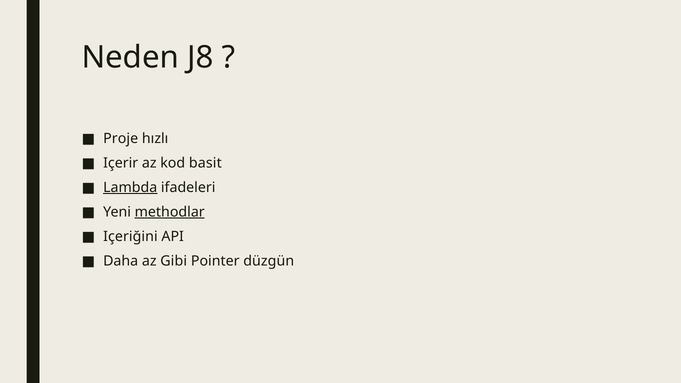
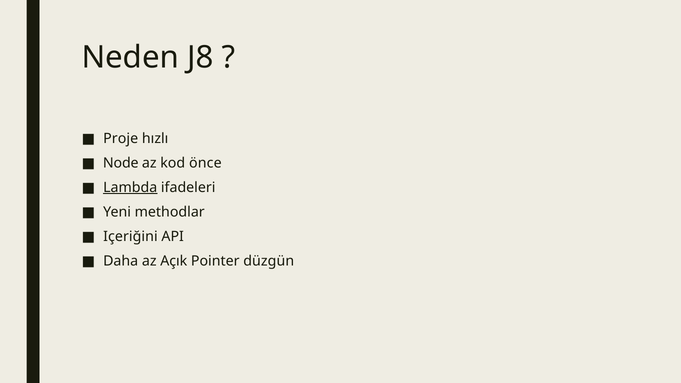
Içerir: Içerir -> Node (121, 163)
basit: basit -> önce (205, 163)
methodlar underline: present -> none (170, 212)
Gibi: Gibi -> Açık (174, 261)
